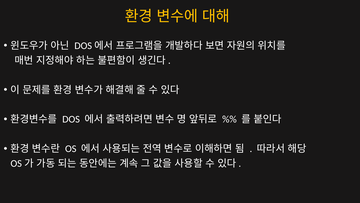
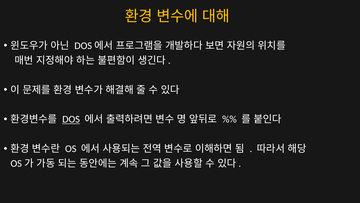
DOS underline: none -> present (71, 119)
